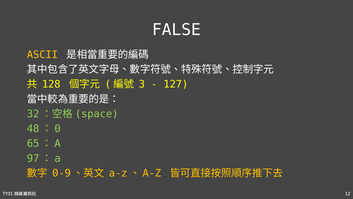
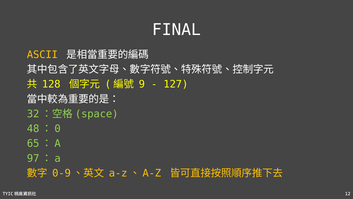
FALSE: FALSE -> FINAL (176, 30)
3: 3 -> 9 (142, 84)
